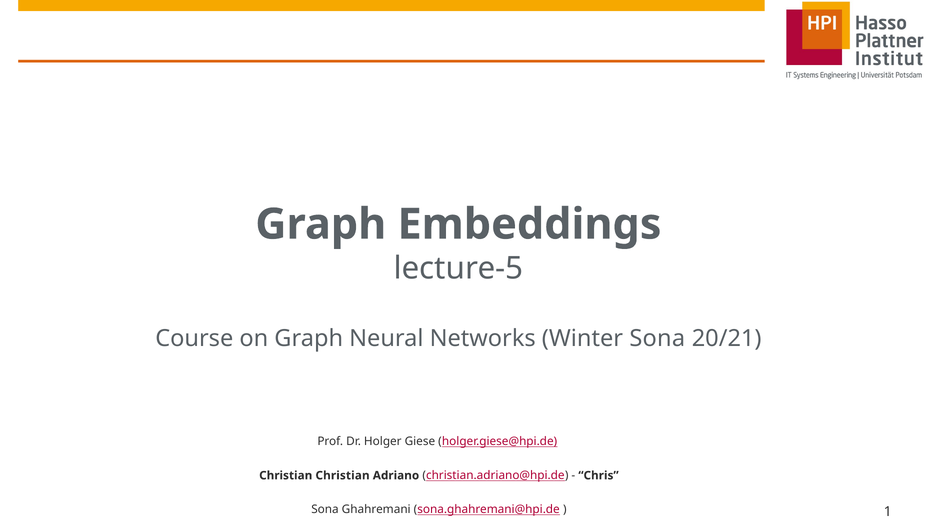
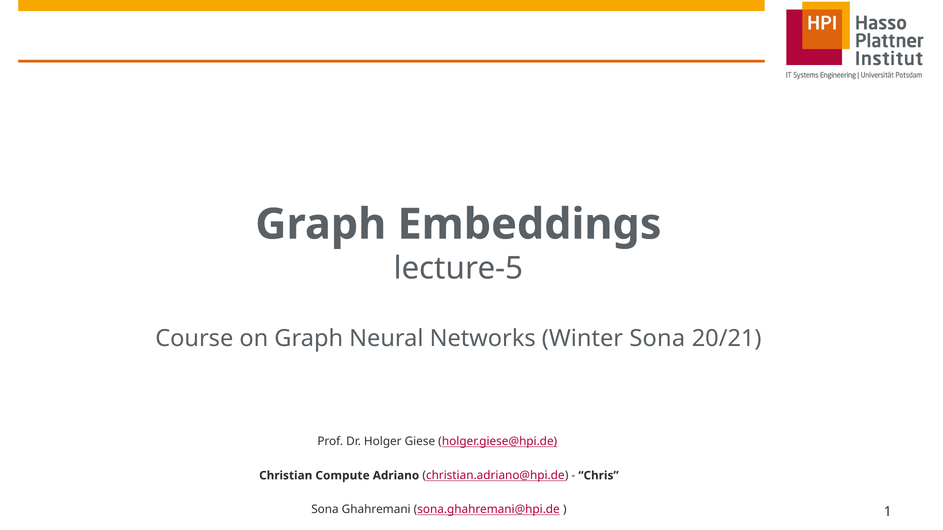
Christian Christian: Christian -> Compute (343, 476)
